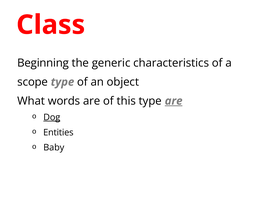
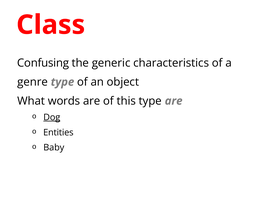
Beginning: Beginning -> Confusing (43, 63)
scope: scope -> genre (33, 82)
are underline: present -> none (174, 101)
